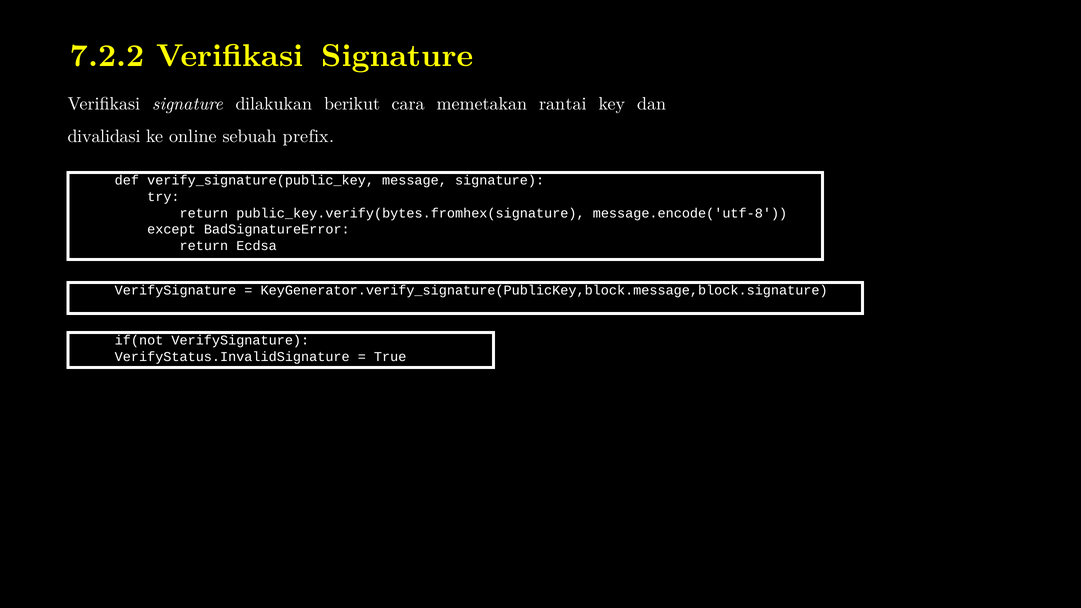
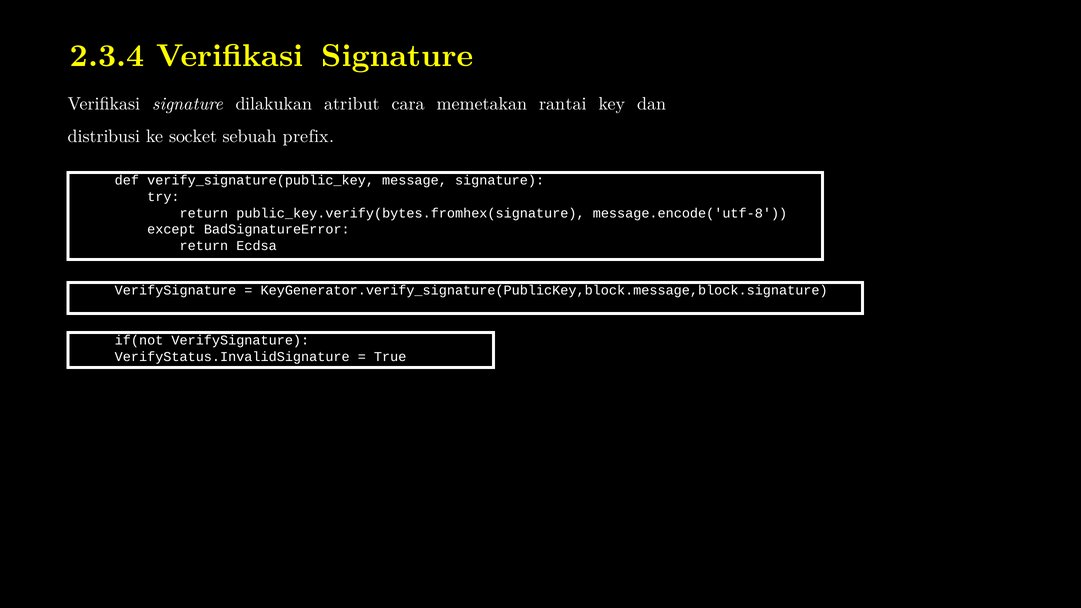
7.2.2: 7.2.2 -> 2.3.4 (107, 56)
berikut: berikut -> atribut (352, 104)
divalidasi: divalidasi -> distribusi (104, 136)
online: online -> socket (193, 136)
